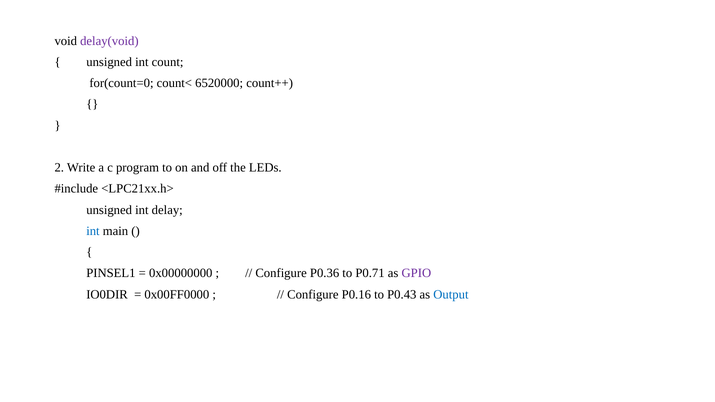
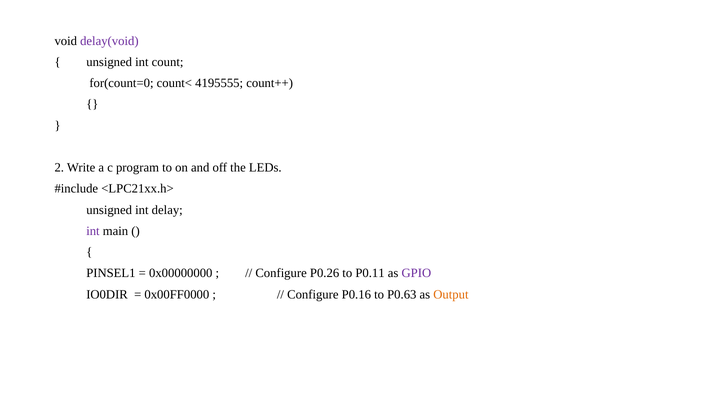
6520000: 6520000 -> 4195555 (219, 83)
int colour: blue -> purple (93, 231)
P0.36: P0.36 -> P0.26 (325, 273)
P0.71: P0.71 -> P0.11 (370, 273)
P0.43: P0.43 -> P0.63 (402, 294)
Output colour: blue -> orange (451, 294)
